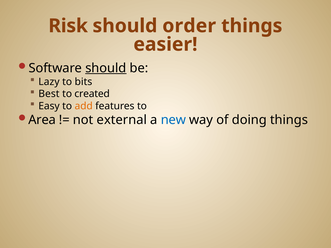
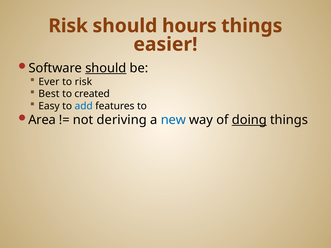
order: order -> hours (189, 26)
Lazy: Lazy -> Ever (49, 82)
to bits: bits -> risk (83, 82)
add colour: orange -> blue (84, 106)
external: external -> deriving (122, 120)
doing underline: none -> present (249, 120)
